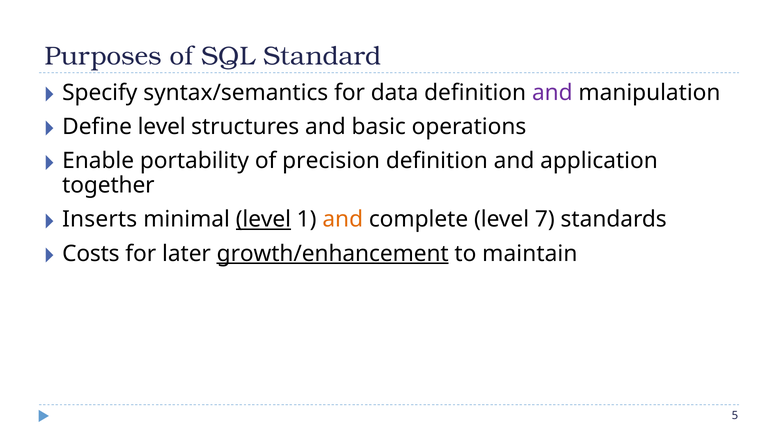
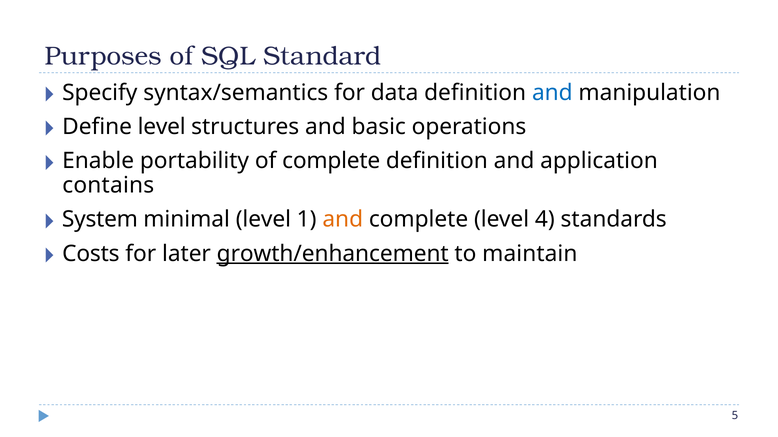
and colour: purple -> blue (552, 93)
of precision: precision -> complete (331, 161)
together: together -> contains (108, 186)
Inserts: Inserts -> System (100, 220)
level underline: present -> none (263, 220)
7: 7 -> 4 (545, 220)
